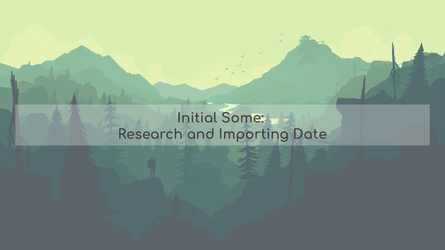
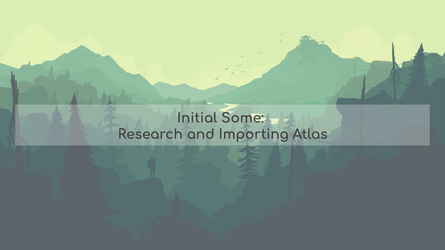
Date: Date -> Atlas (310, 135)
